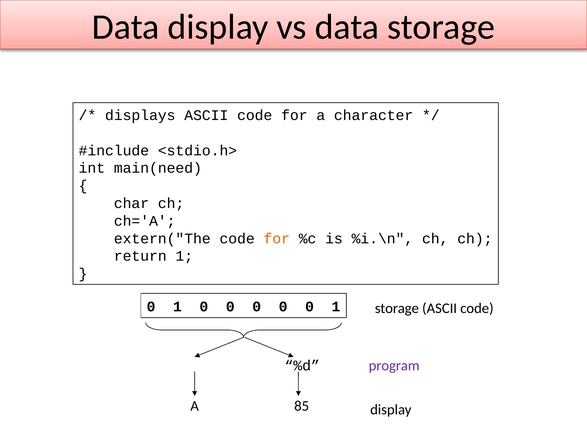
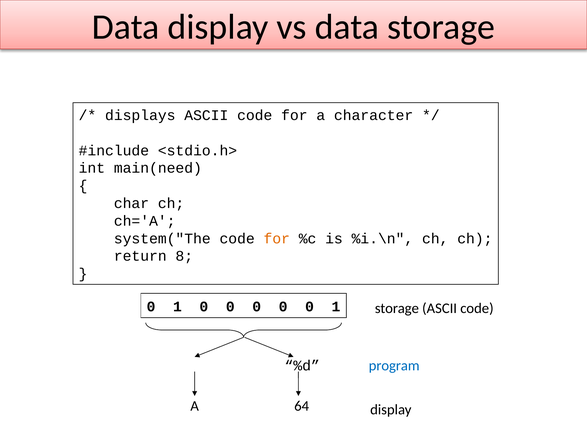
extern("The: extern("The -> system("The (162, 239)
return 1: 1 -> 8 (184, 256)
program colour: purple -> blue (394, 366)
85: 85 -> 64 (302, 406)
